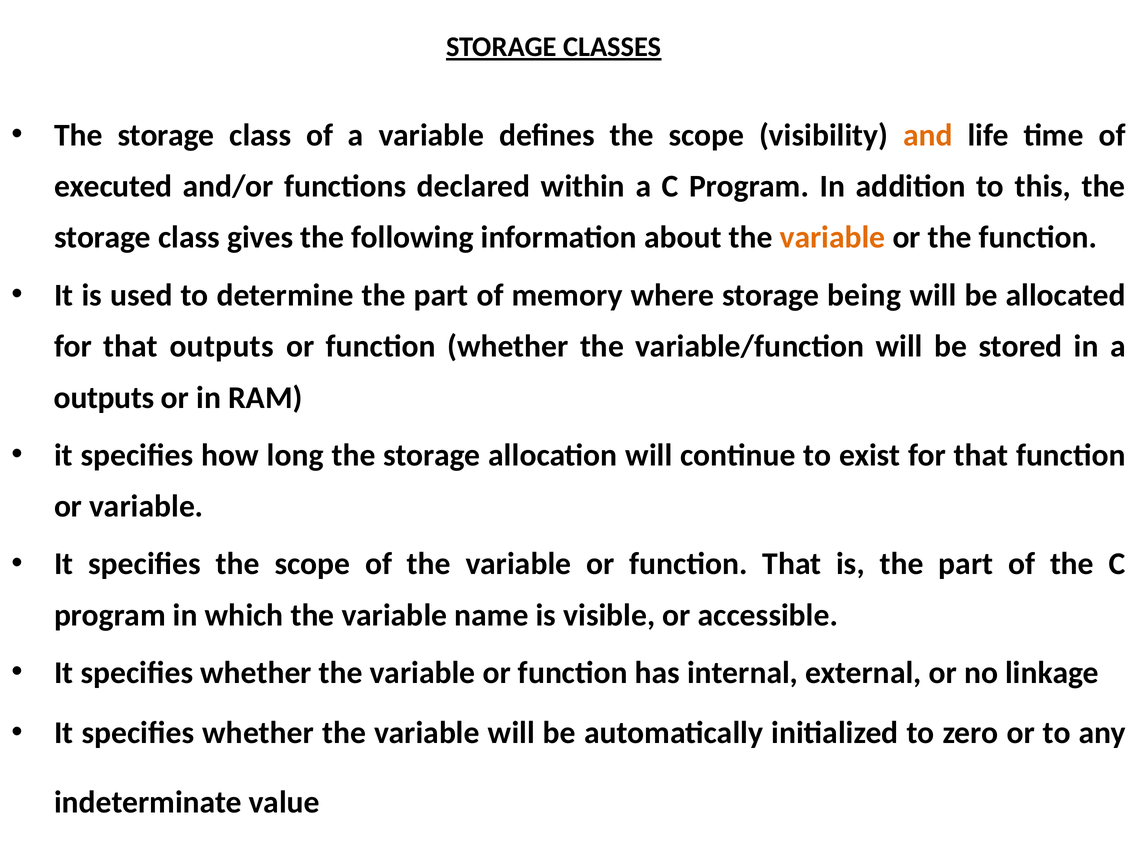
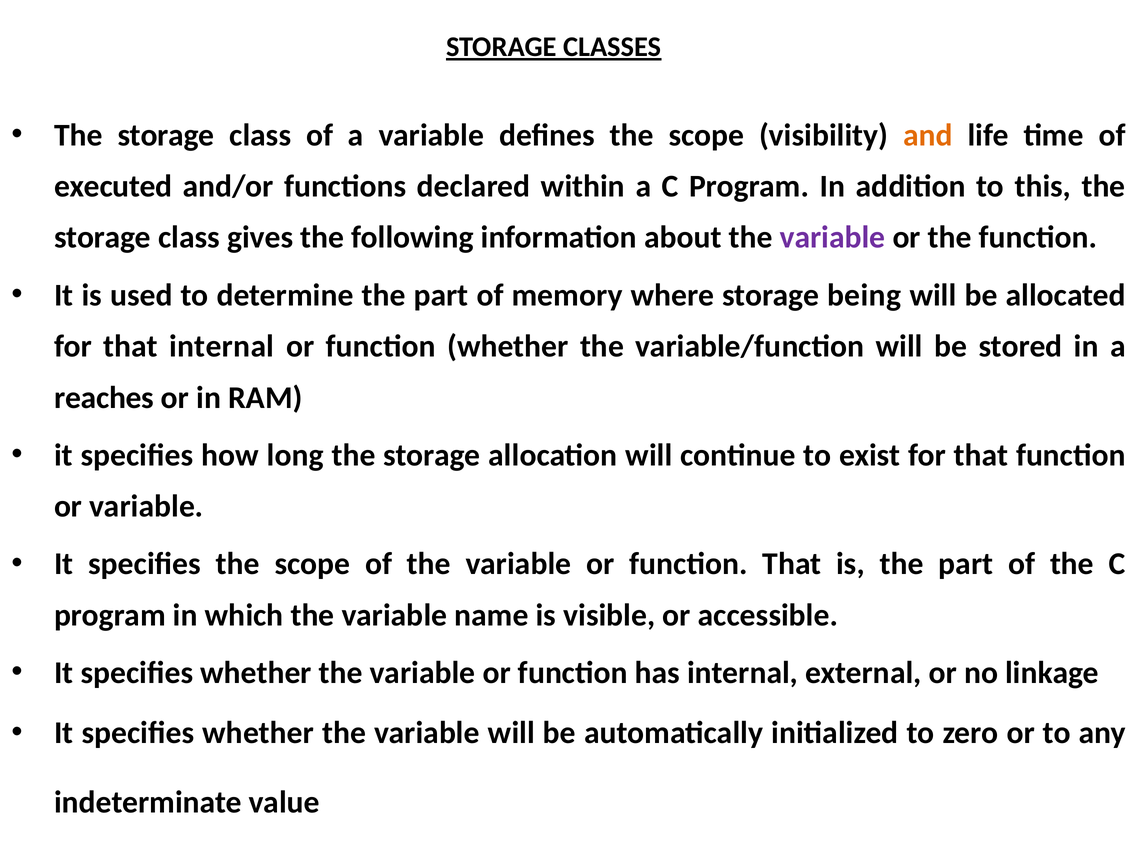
variable colour: orange -> purple (833, 237)
that outputs: outputs -> internal (222, 346)
outputs: outputs -> reaches (104, 397)
